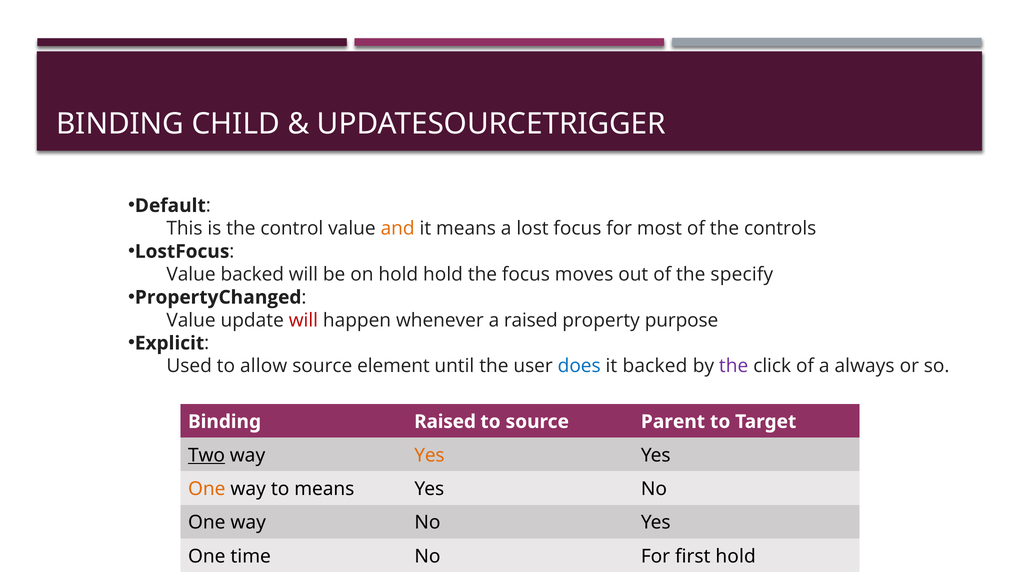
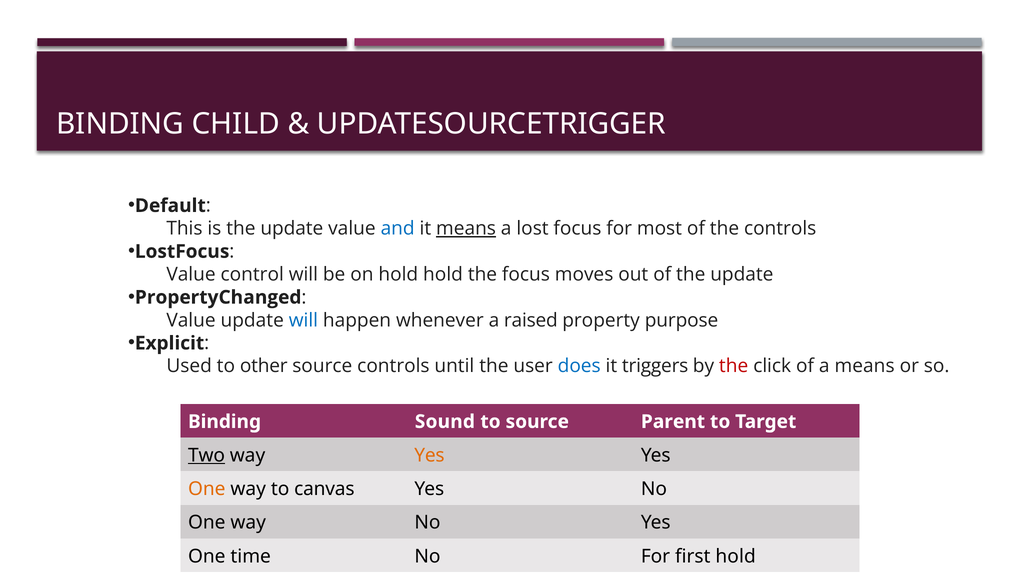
is the control: control -> update (292, 229)
and colour: orange -> blue (398, 229)
means underline: none -> present (466, 229)
Value backed: backed -> control (252, 275)
of the specify: specify -> update (742, 275)
will colour: red -> blue (303, 320)
allow: allow -> other (264, 366)
source element: element -> controls (393, 366)
it backed: backed -> triggers (655, 366)
the colour: purple -> red (734, 366)
a always: always -> means (865, 366)
Binding Raised: Raised -> Sound (445, 422)
to means: means -> canvas (324, 489)
